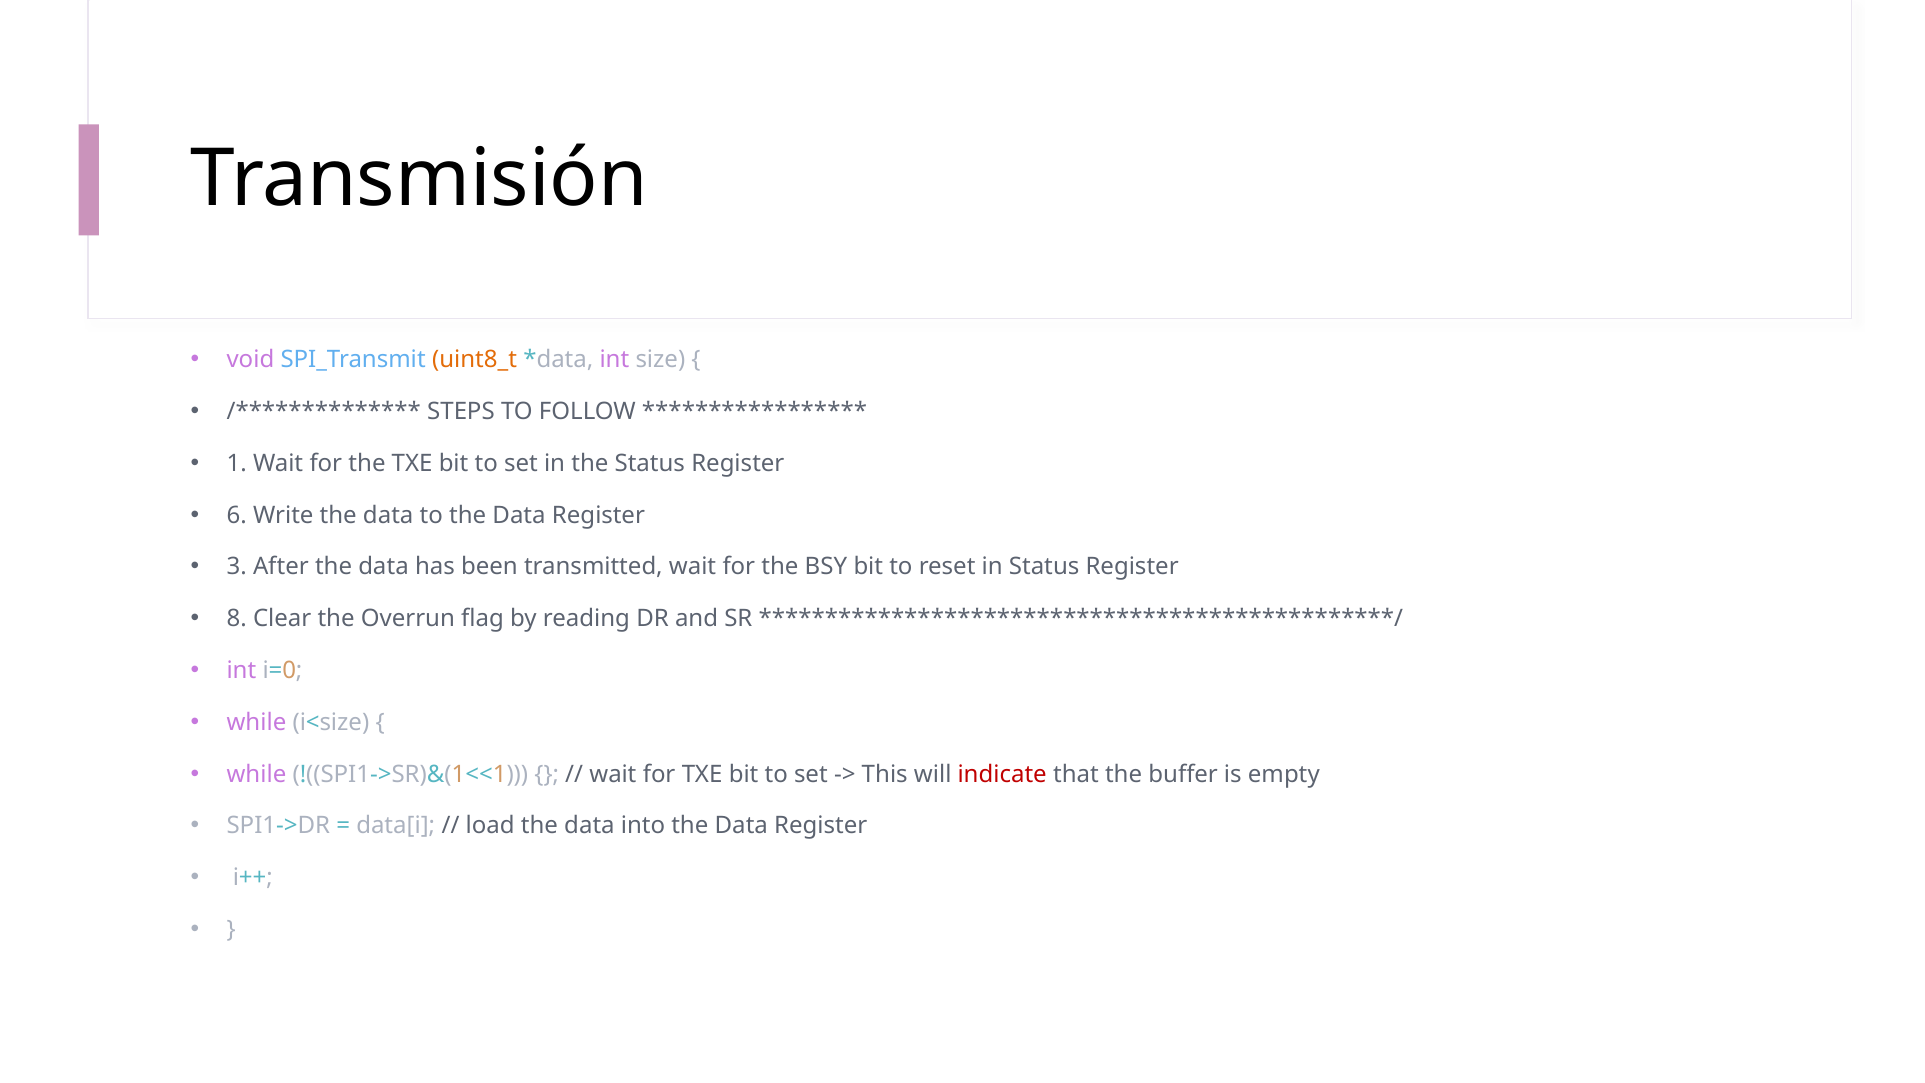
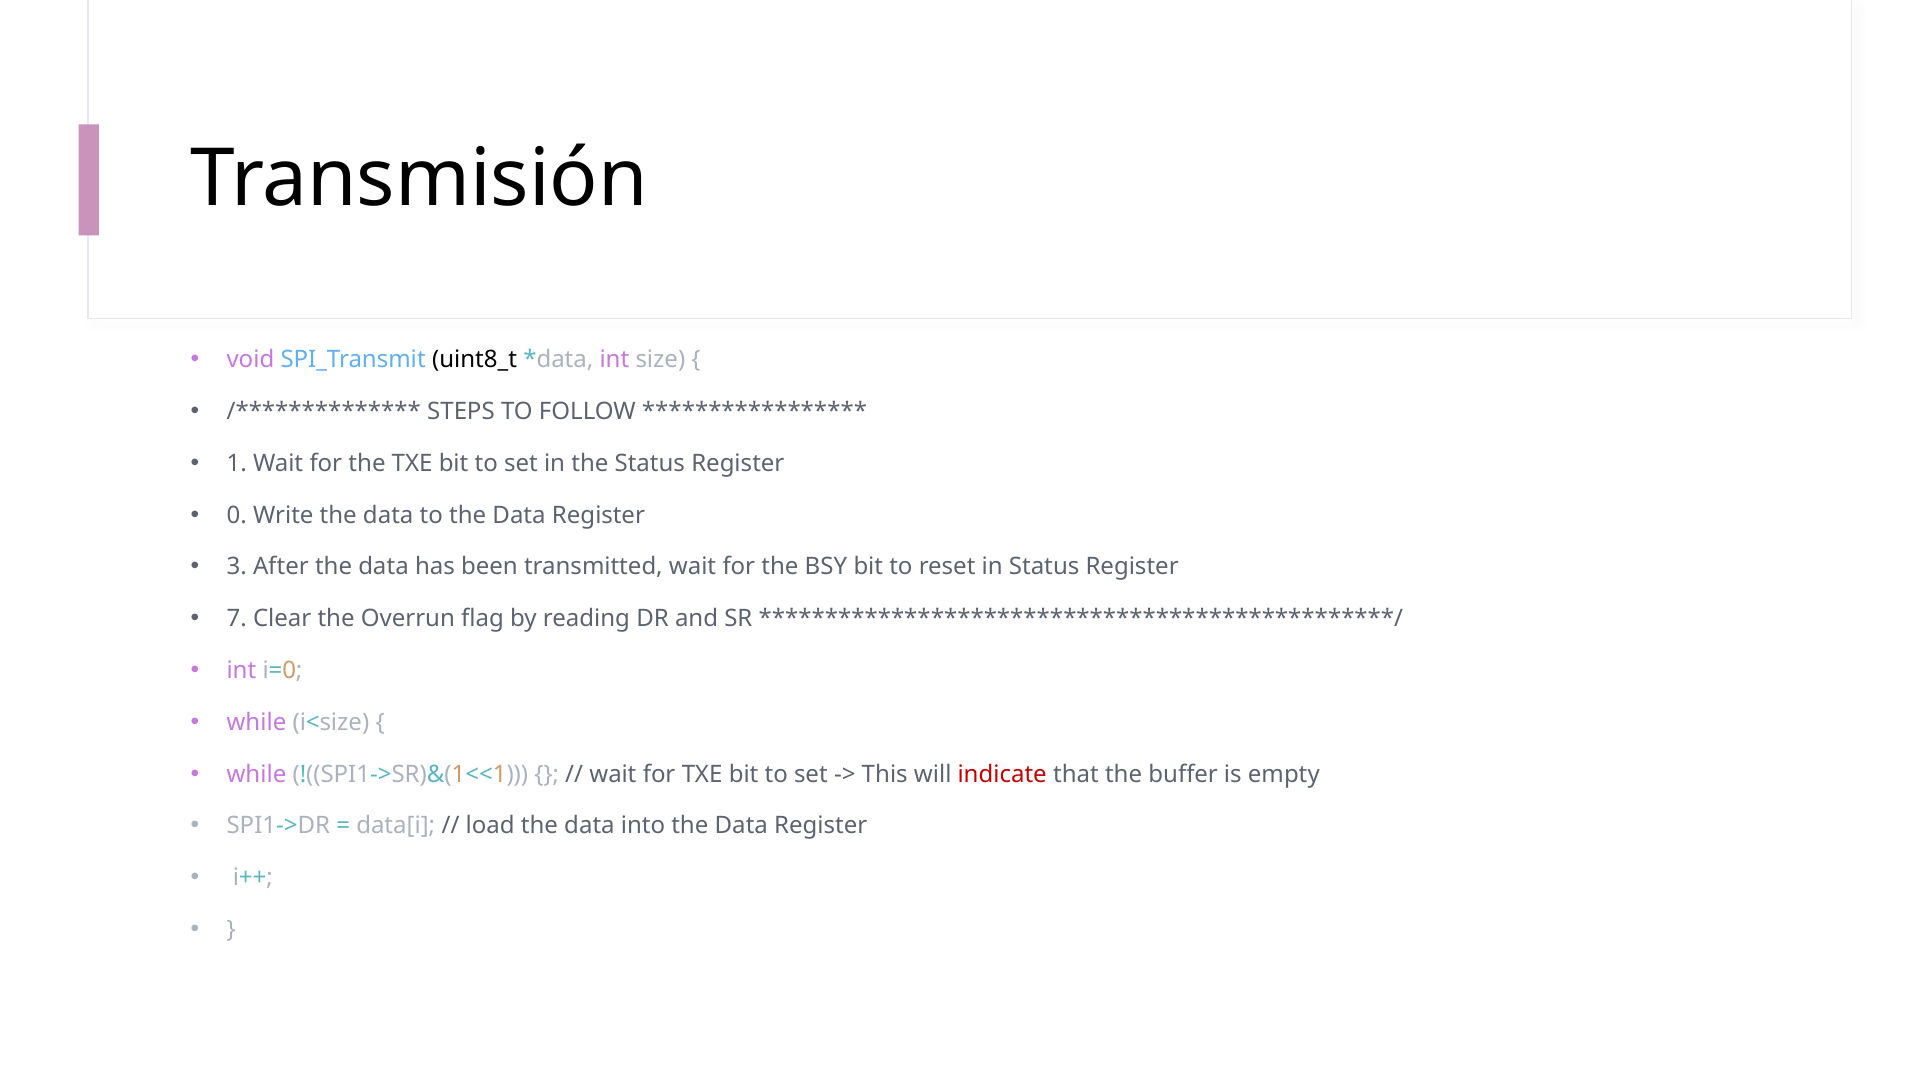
uint8_t colour: orange -> black (475, 360)
6: 6 -> 0 (237, 515)
8: 8 -> 7 (237, 619)
